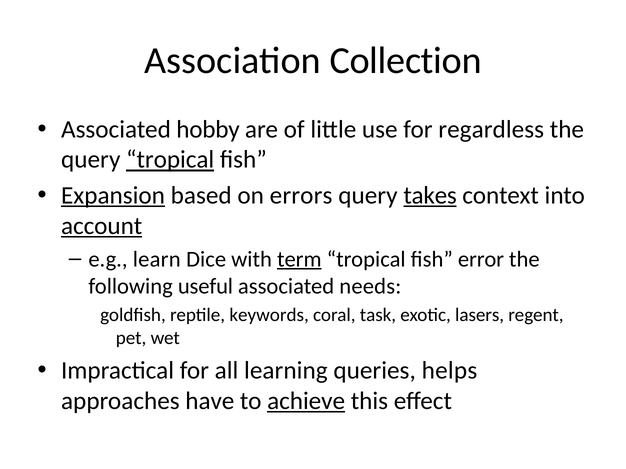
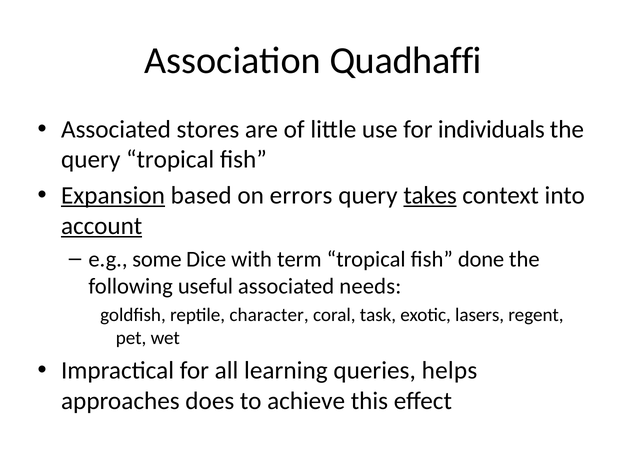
Collection: Collection -> Quadhaffi (406, 61)
hobby: hobby -> stores (208, 130)
regardless: regardless -> individuals (491, 130)
tropical underline: present -> none (170, 160)
learn: learn -> some (157, 259)
term underline: present -> none (299, 259)
error: error -> done (481, 259)
keywords: keywords -> character (269, 315)
have: have -> does (210, 401)
achieve underline: present -> none (306, 401)
